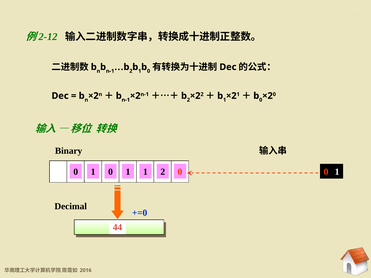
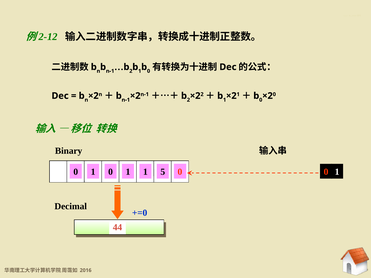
1 2: 2 -> 5 (163, 172)
